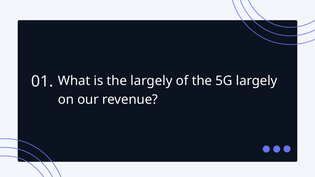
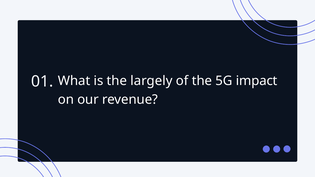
5G largely: largely -> impact (257, 81)
